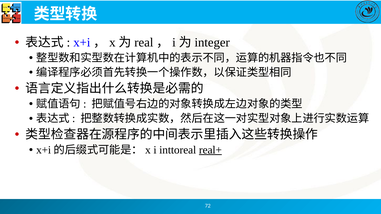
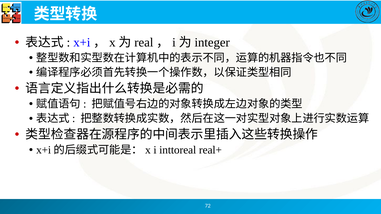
real+ underline: present -> none (210, 150)
